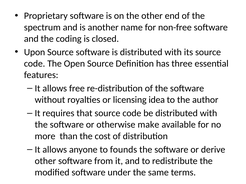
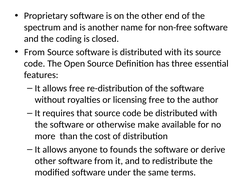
Upon: Upon -> From (34, 52)
licensing idea: idea -> free (157, 100)
